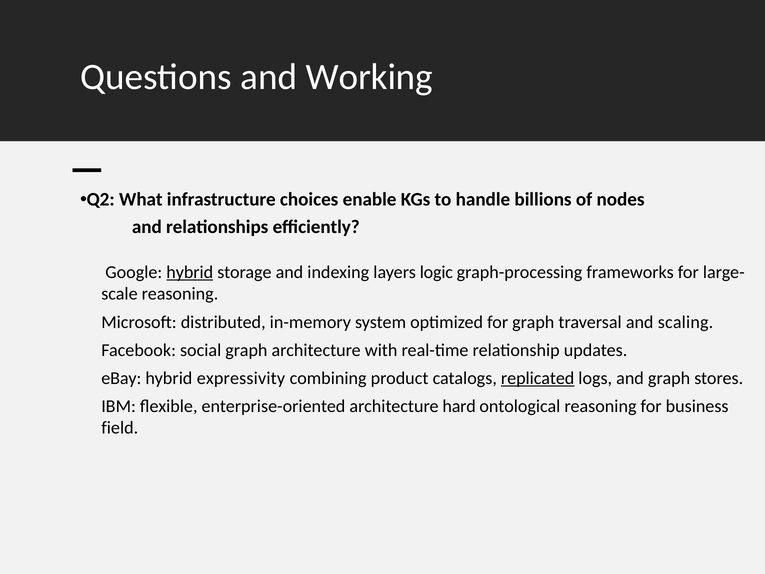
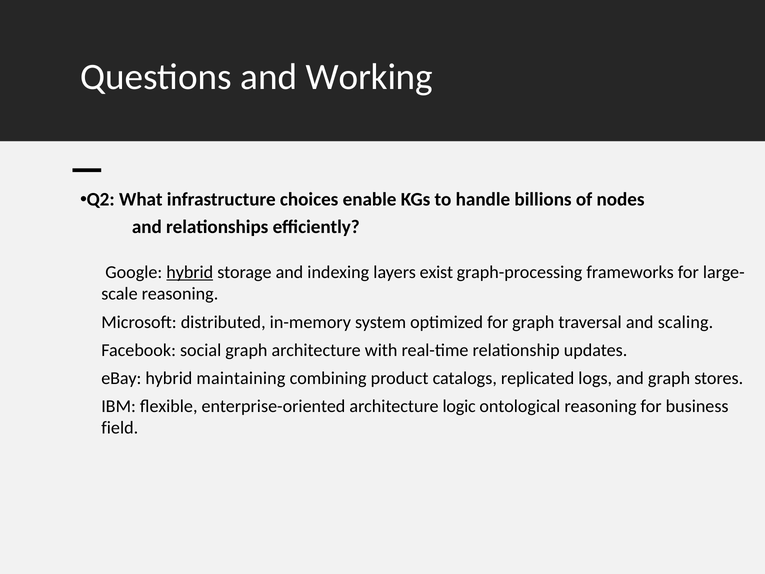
logic: logic -> exist (436, 272)
expressivity: expressivity -> maintaining (241, 378)
replicated underline: present -> none (538, 378)
hard: hard -> logic (459, 406)
